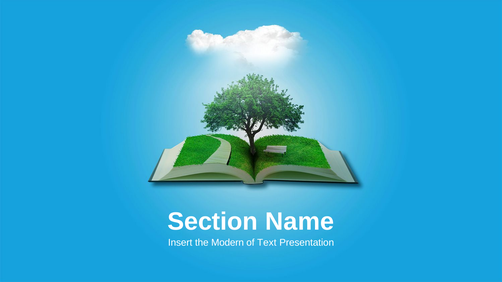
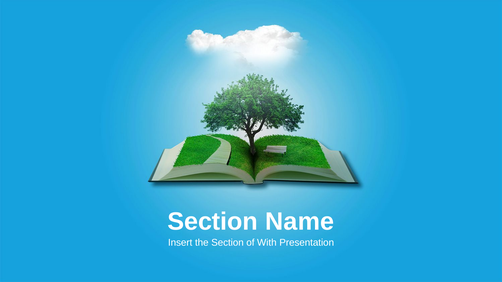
the Modern: Modern -> Section (228, 243)
Text: Text -> With (267, 243)
